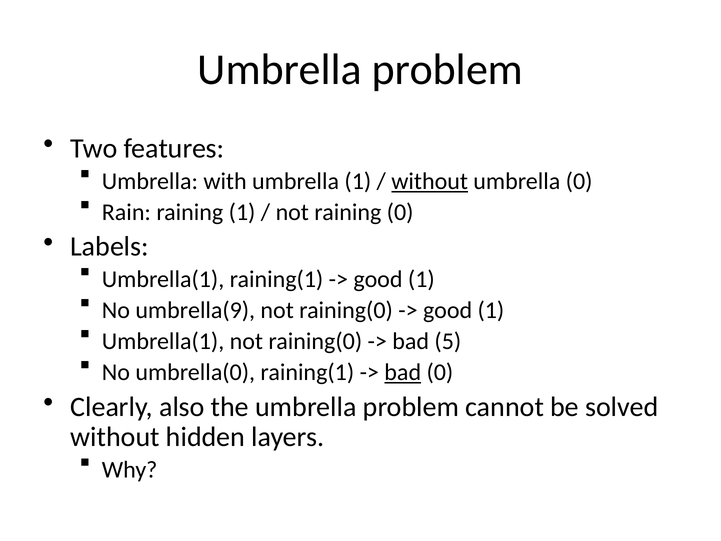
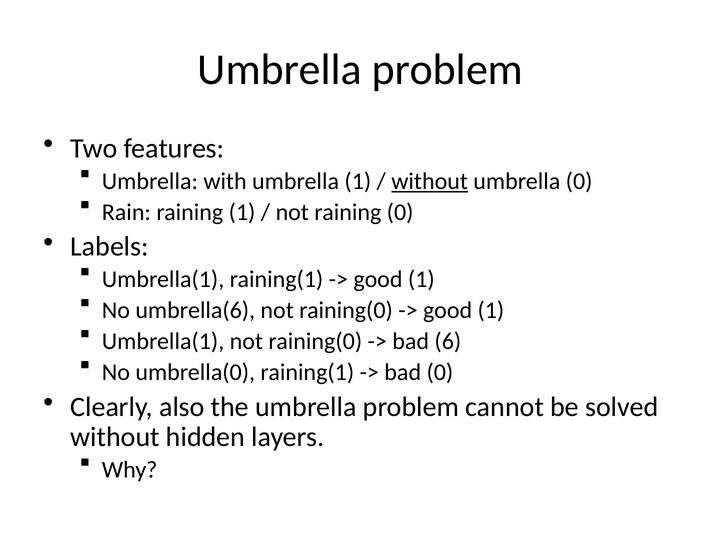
umbrella(9: umbrella(9 -> umbrella(6 (195, 310)
5: 5 -> 6 (448, 341)
bad underline: present -> none (403, 372)
